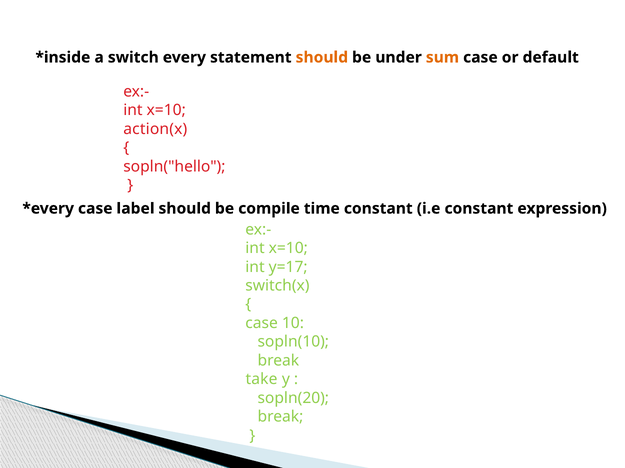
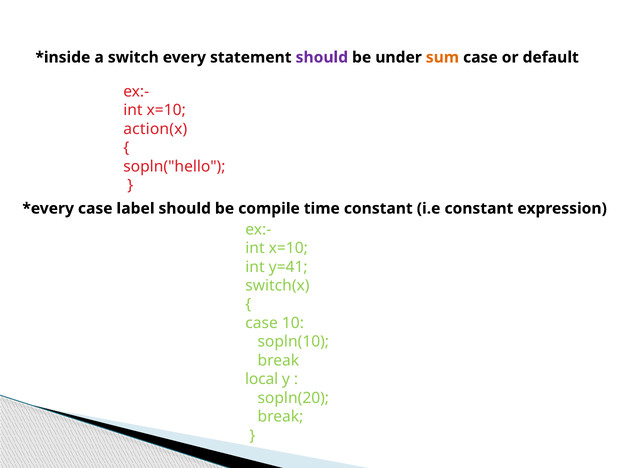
should colour: orange -> purple (322, 57)
y=17: y=17 -> y=41 (288, 267)
take: take -> local (262, 380)
